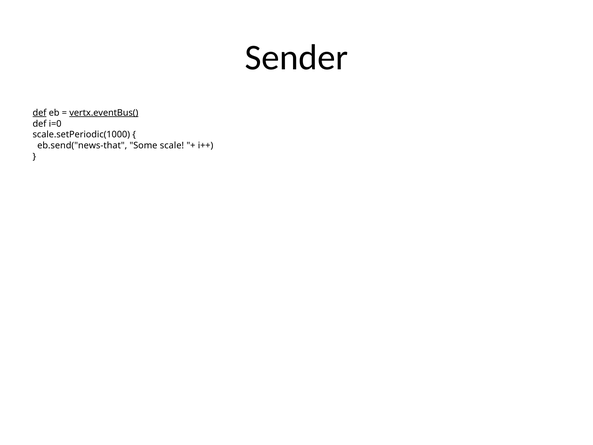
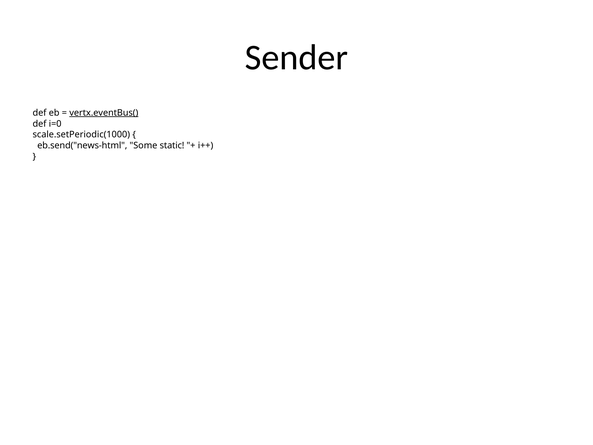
def underline: present -> none (40, 113)
eb.send("news-that: eb.send("news-that -> eb.send("news-html (82, 145)
scale: scale -> static (172, 145)
